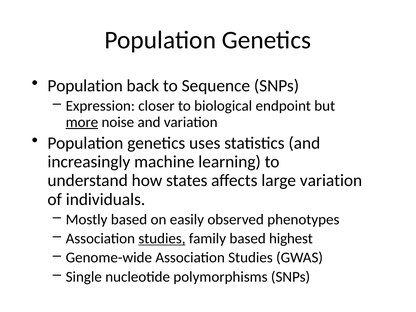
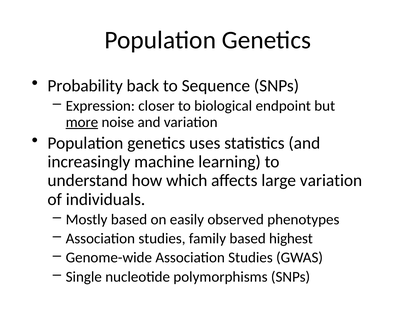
Population: Population -> Probability (85, 86)
states: states -> which (187, 181)
studies underline: present -> none (162, 239)
